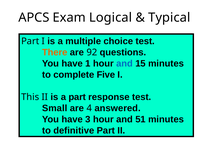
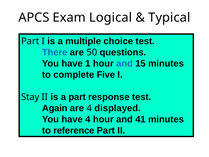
There colour: orange -> blue (55, 52)
92: 92 -> 50 (92, 52)
This: This -> Stay (30, 97)
Small: Small -> Again (55, 108)
answered: answered -> displayed (118, 108)
have 3: 3 -> 4 (88, 119)
51: 51 -> 41 (140, 119)
definitive: definitive -> reference (74, 130)
